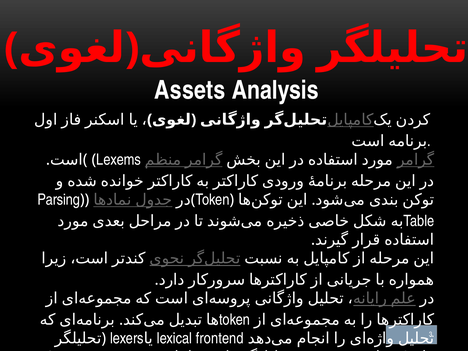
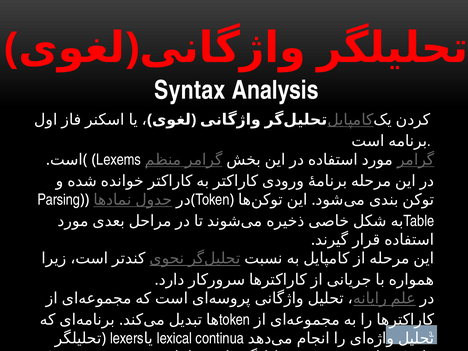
Assets: Assets -> Syntax (190, 90)
frontend: frontend -> continua (220, 338)
